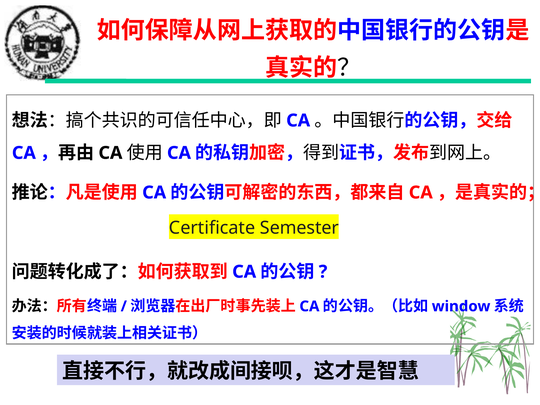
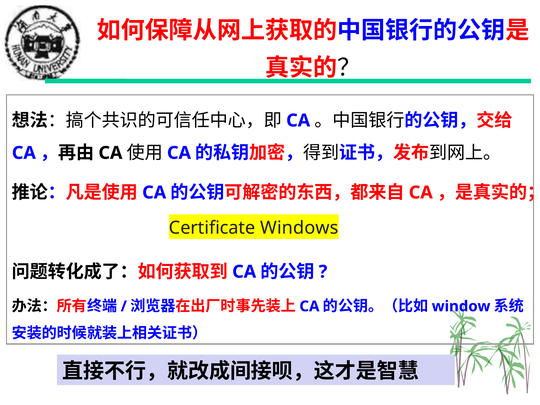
Semester: Semester -> Windows (299, 228)
